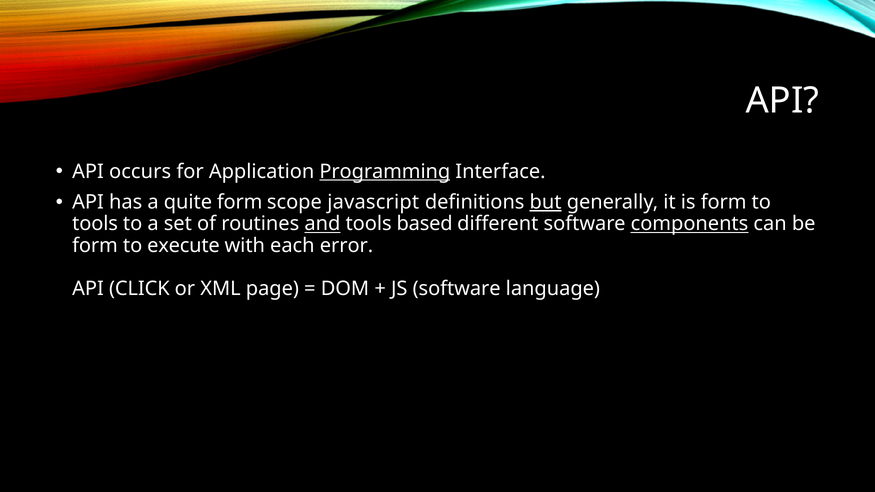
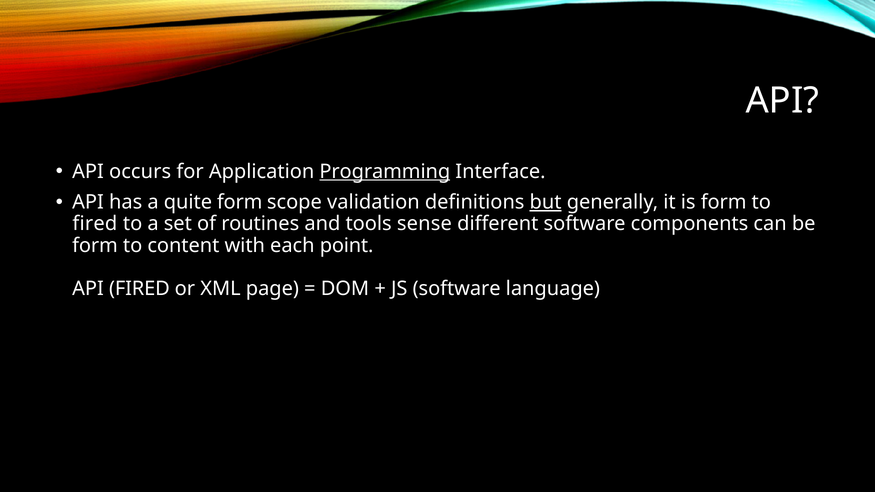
javascript: javascript -> validation (373, 202)
tools: tools -> fired (95, 224)
and underline: present -> none (322, 224)
based: based -> sense (424, 224)
components underline: present -> none (689, 224)
execute: execute -> content (183, 246)
error: error -> point (347, 246)
API CLICK: CLICK -> FIRED (139, 289)
